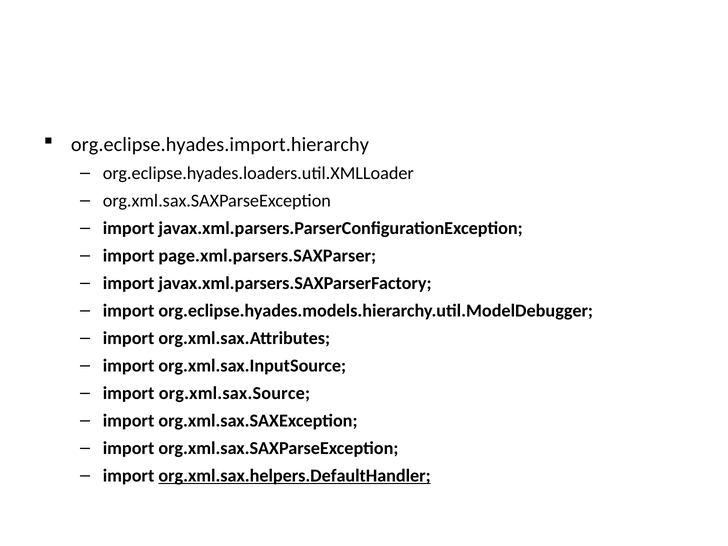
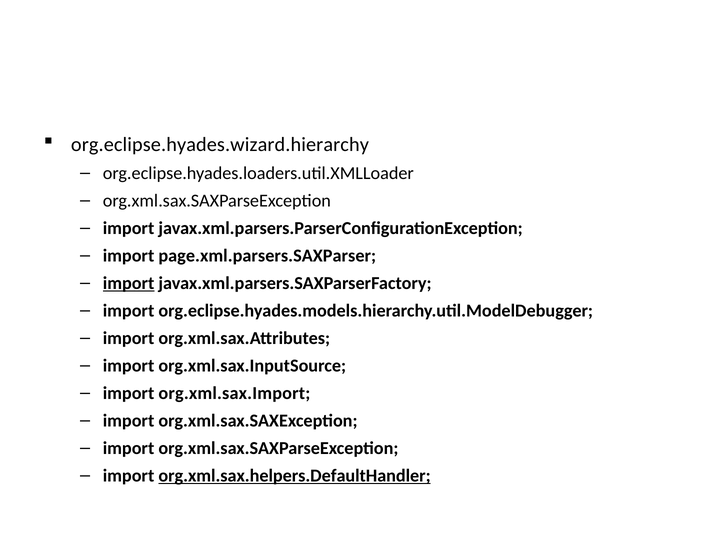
org.eclipse.hyades.import.hierarchy: org.eclipse.hyades.import.hierarchy -> org.eclipse.hyades.wizard.hierarchy (220, 145)
import underline: none -> present (129, 283)
org.xml.sax.Source: org.xml.sax.Source -> org.xml.sax.Import (234, 393)
